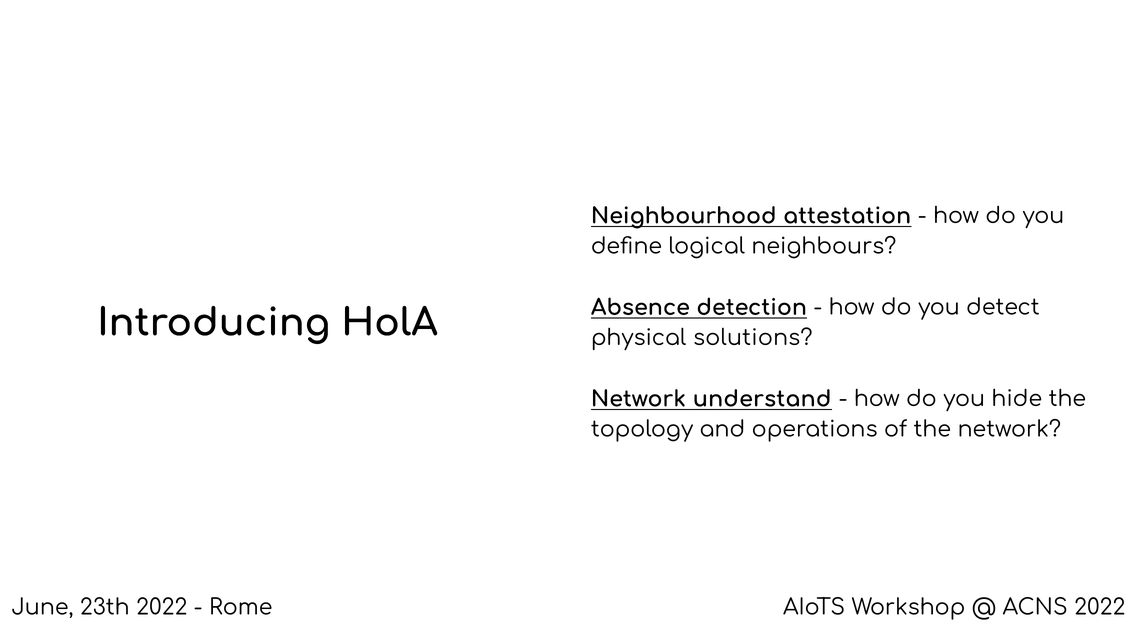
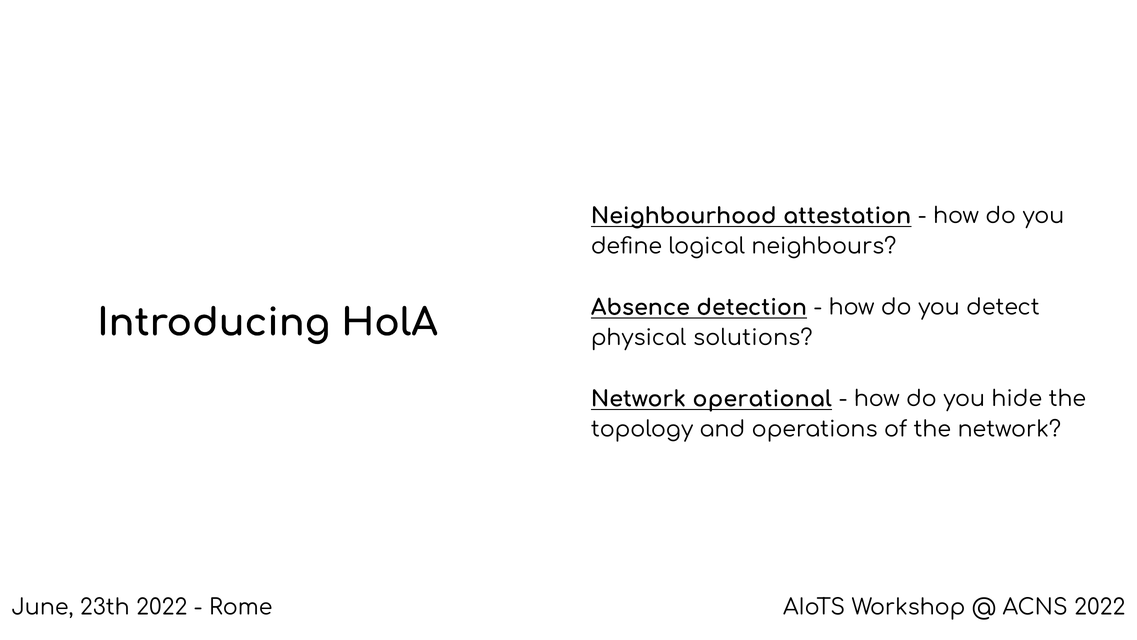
understand: understand -> operational (762, 399)
